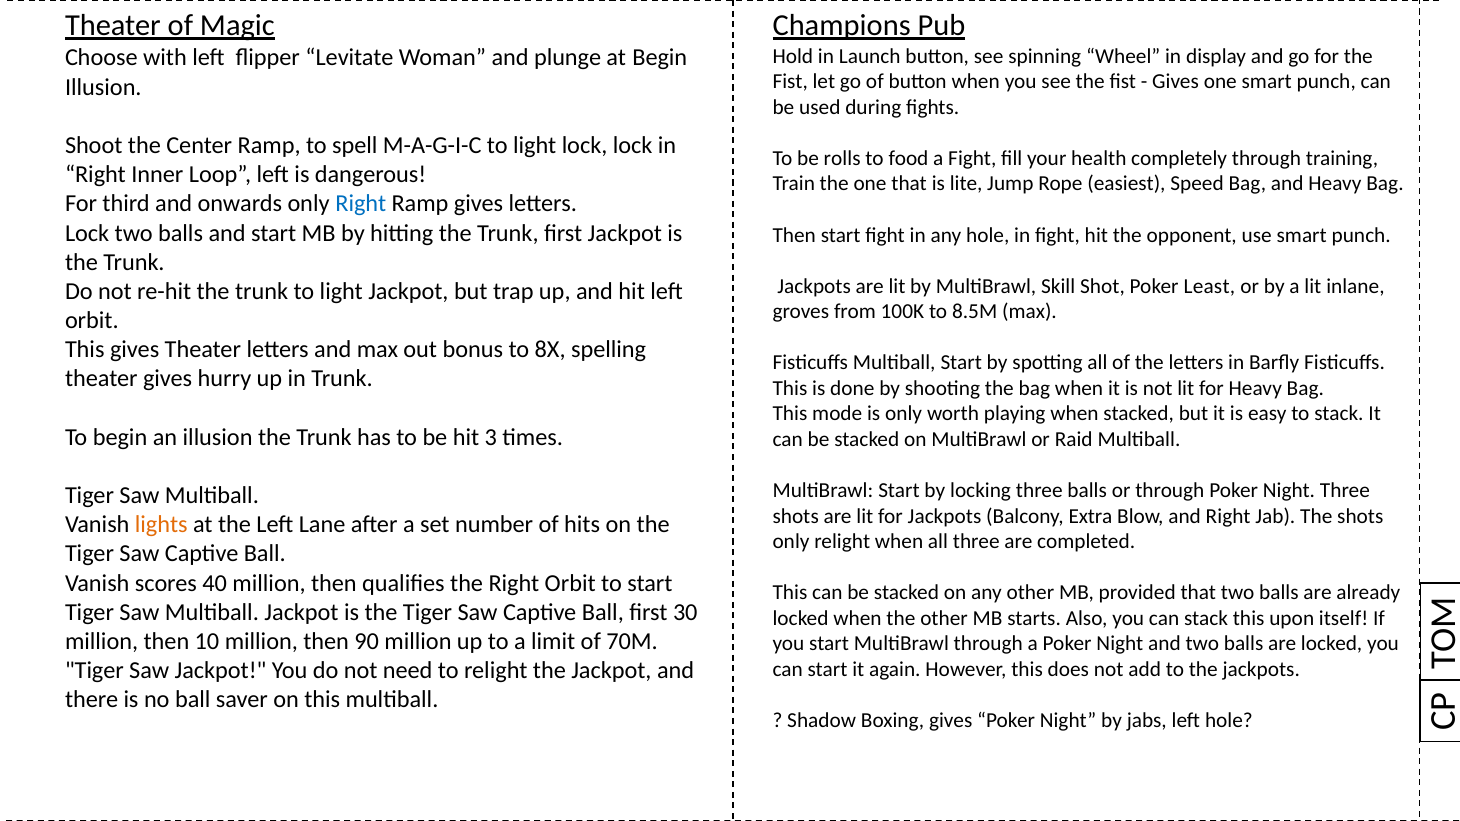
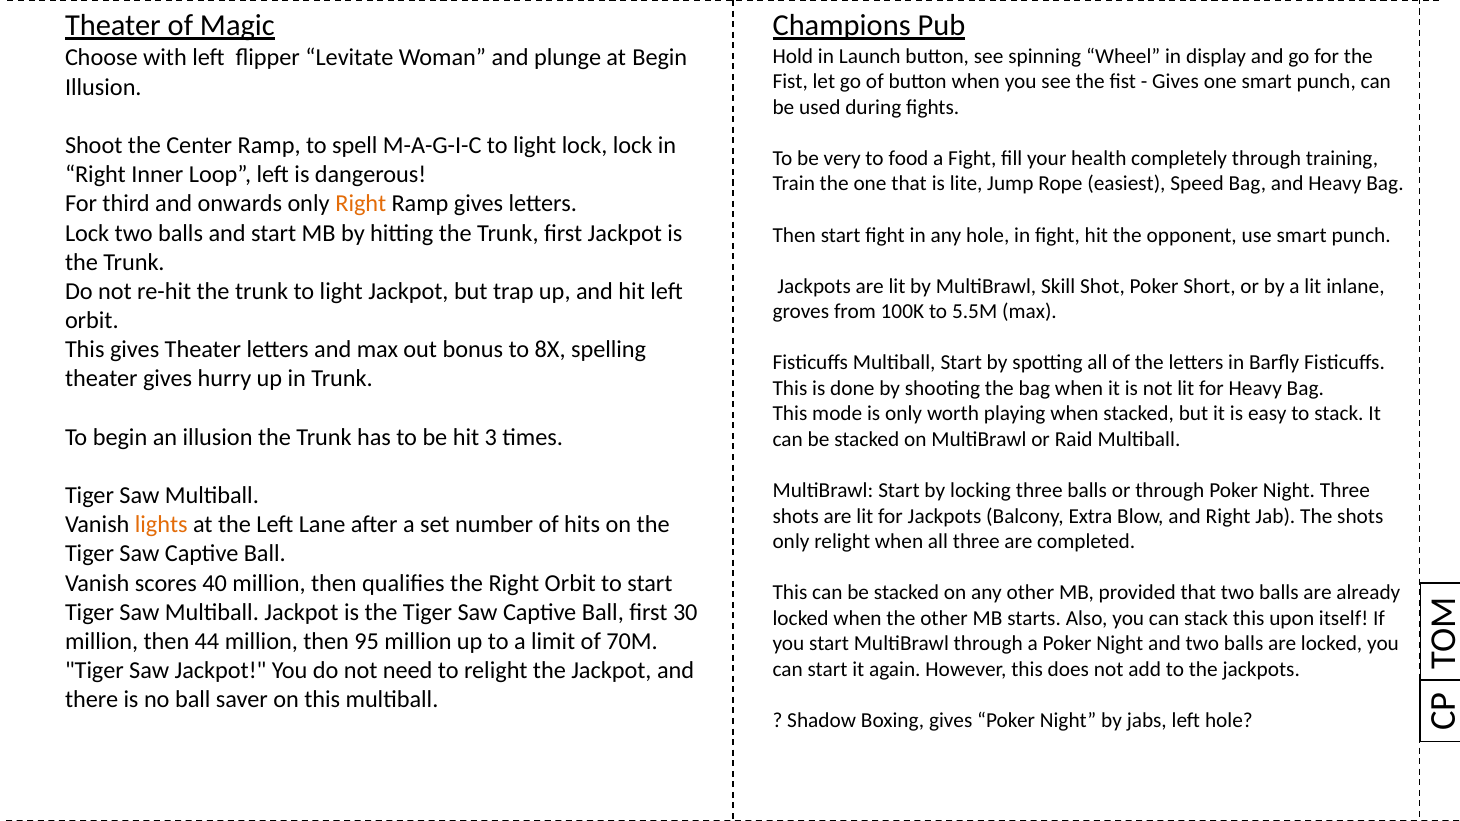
rolls: rolls -> very (842, 158)
Right colour: blue -> orange (361, 204)
Least: Least -> Short (1209, 286)
8.5M: 8.5M -> 5.5M (975, 312)
10: 10 -> 44 (207, 642)
90: 90 -> 95 (367, 642)
